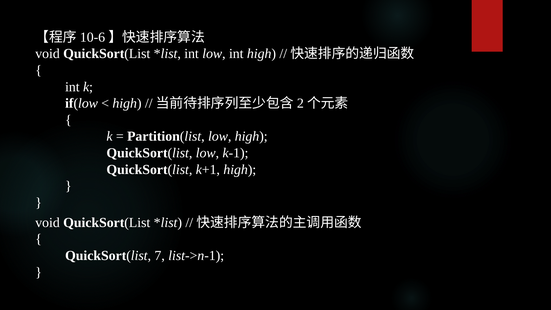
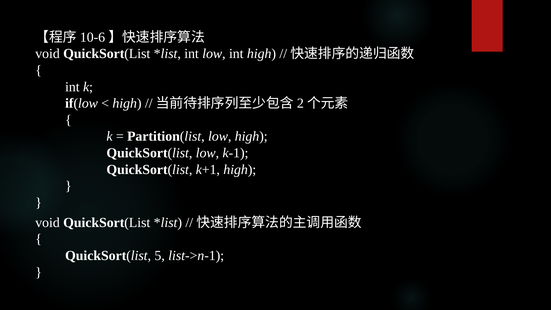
7: 7 -> 5 (160, 256)
